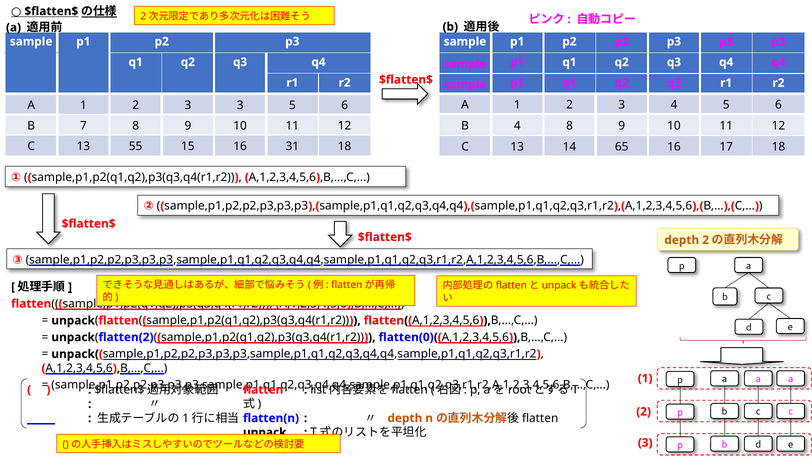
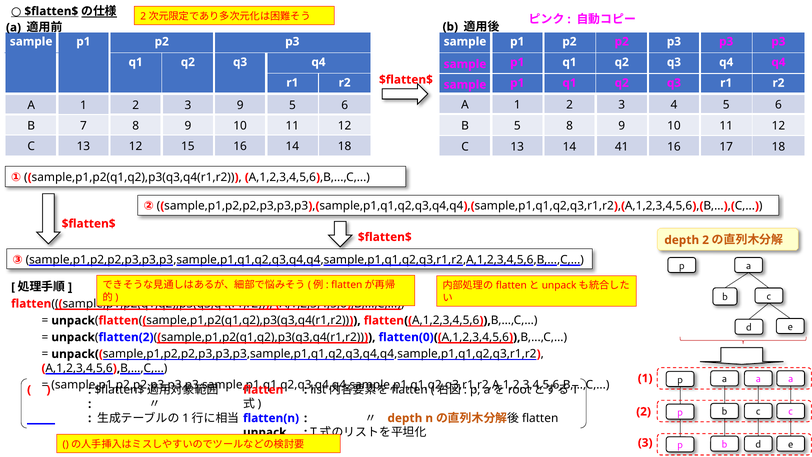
3 3: 3 -> 9 (240, 105)
B 4: 4 -> 5 (517, 126)
13 55: 55 -> 12 (136, 146)
16 31: 31 -> 14 (292, 146)
65: 65 -> 41 (622, 147)
